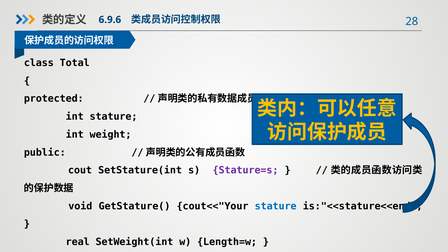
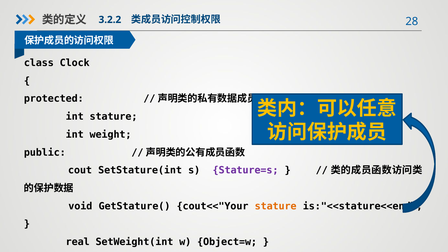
6.9.6: 6.9.6 -> 3.2.2 (110, 20)
Total: Total -> Clock (75, 63)
stature colour: blue -> orange (276, 206)
Length=w: Length=w -> Object=w (227, 242)
